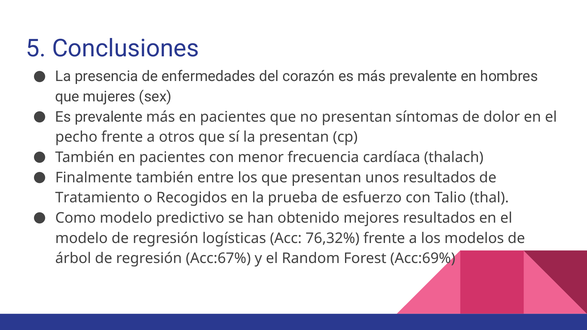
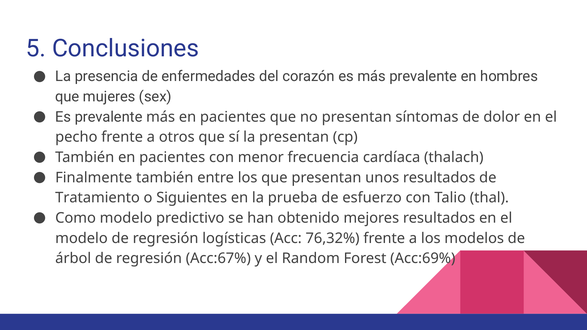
Recogidos: Recogidos -> Siguientes (192, 198)
